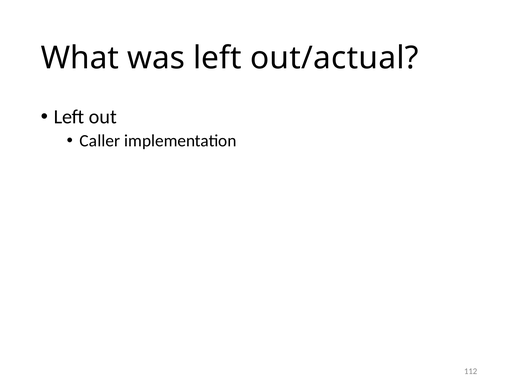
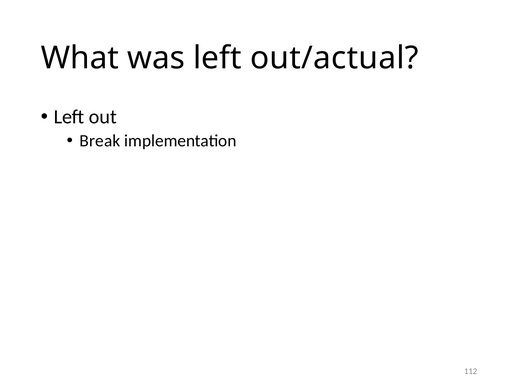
Caller: Caller -> Break (100, 141)
